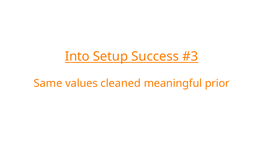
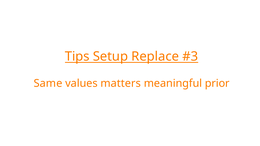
Into: Into -> Tips (77, 57)
Success: Success -> Replace (155, 57)
cleaned: cleaned -> matters (121, 84)
